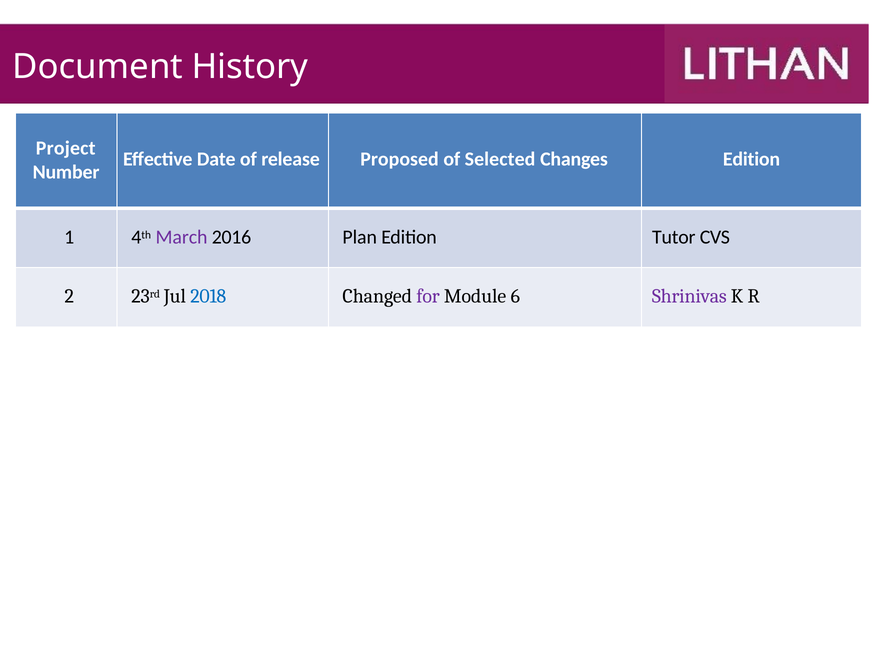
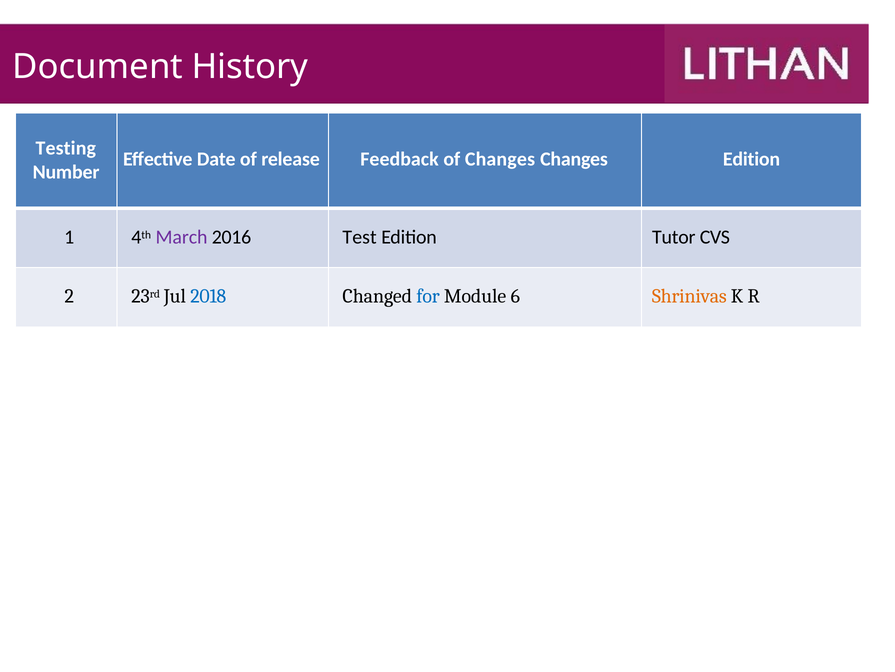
Project: Project -> Testing (66, 148)
Proposed: Proposed -> Feedback (400, 159)
of Selected: Selected -> Changes (500, 159)
Plan: Plan -> Test (360, 237)
for colour: purple -> blue (428, 296)
Shrinivas colour: purple -> orange (689, 296)
